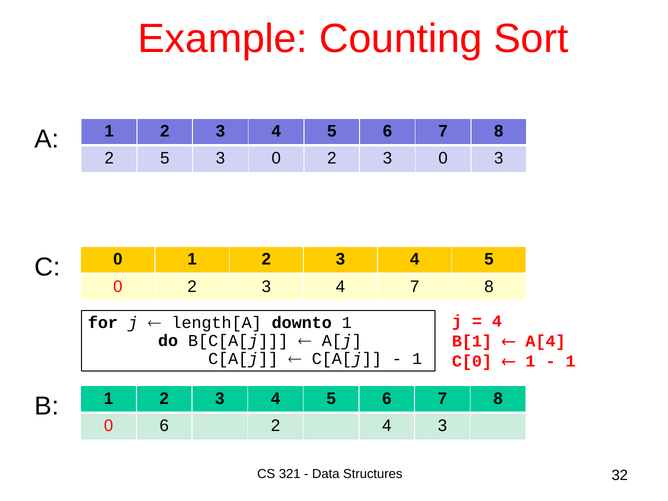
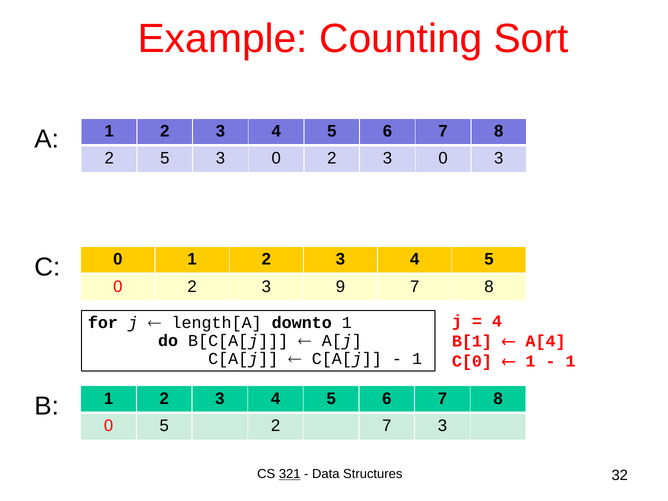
0 2 3 4: 4 -> 9 (341, 286)
0 6: 6 -> 5 (164, 426)
2 4: 4 -> 7 (387, 426)
321 underline: none -> present (290, 474)
